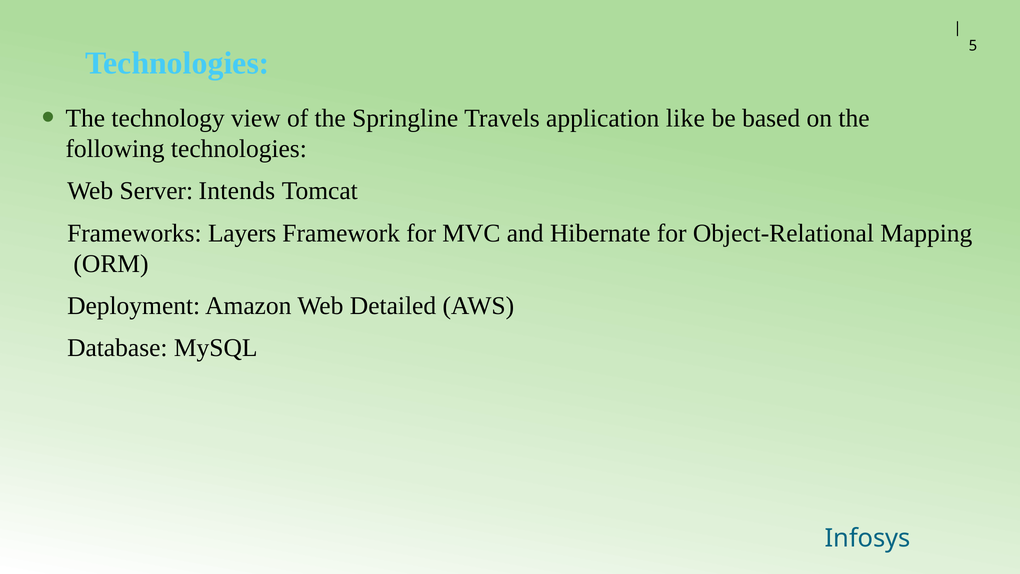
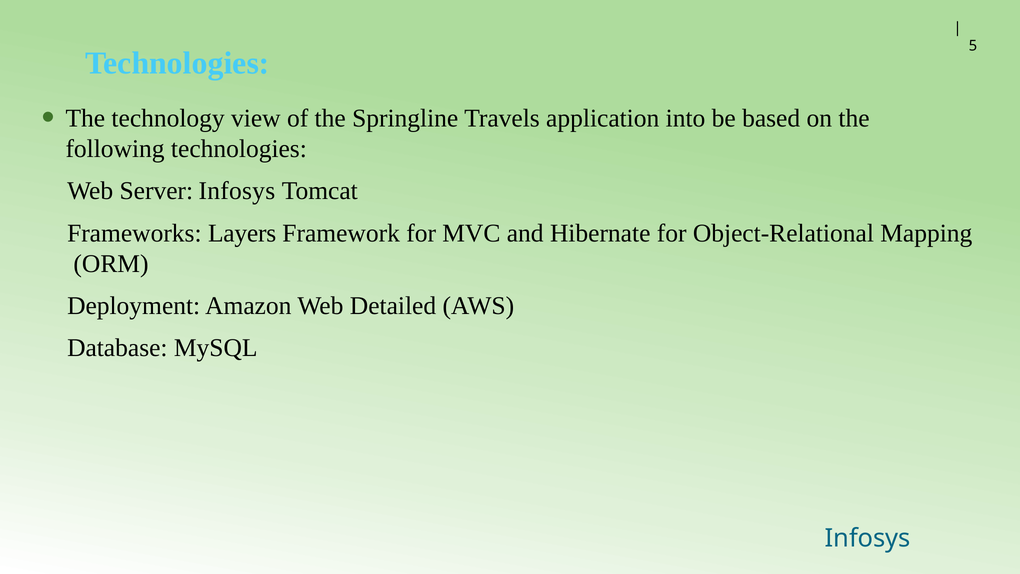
like: like -> into (686, 118)
Server Intends: Intends -> Infosys (237, 191)
